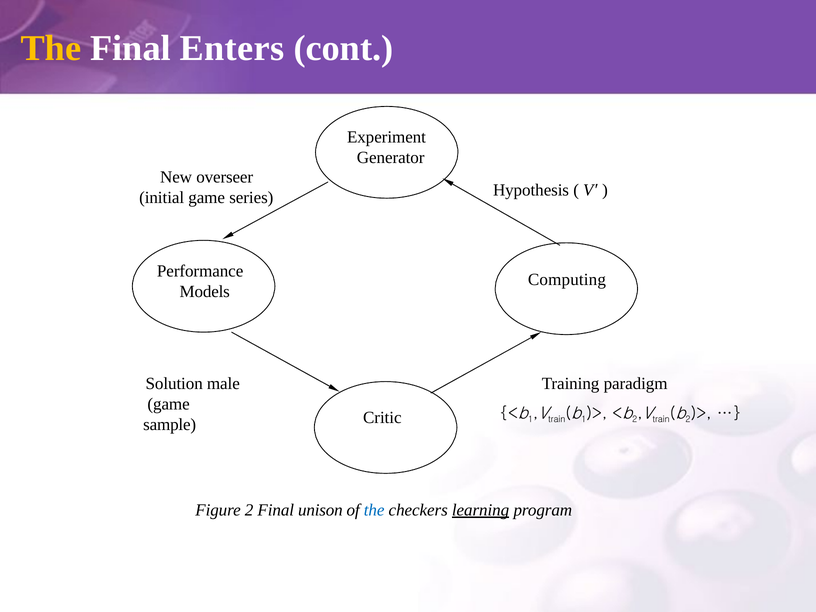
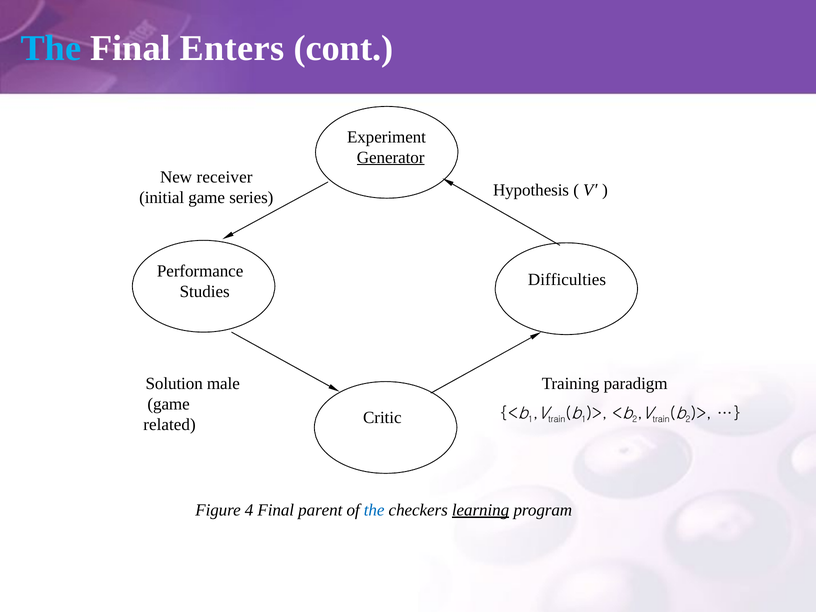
The colour: yellow -> light blue (51, 48)
Generator underline: none -> present (391, 158)
overseer: overseer -> receiver (225, 177)
Computing: Computing -> Difficulties (567, 280)
Models: Models -> Studies (205, 292)
sample: sample -> related (170, 425)
Figure 2: 2 -> 4 (249, 510)
unison: unison -> parent (320, 510)
